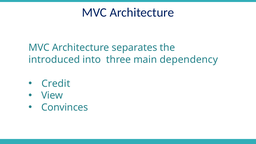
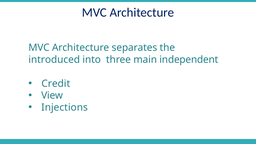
dependency: dependency -> independent (189, 60)
Convinces: Convinces -> Injections (65, 107)
